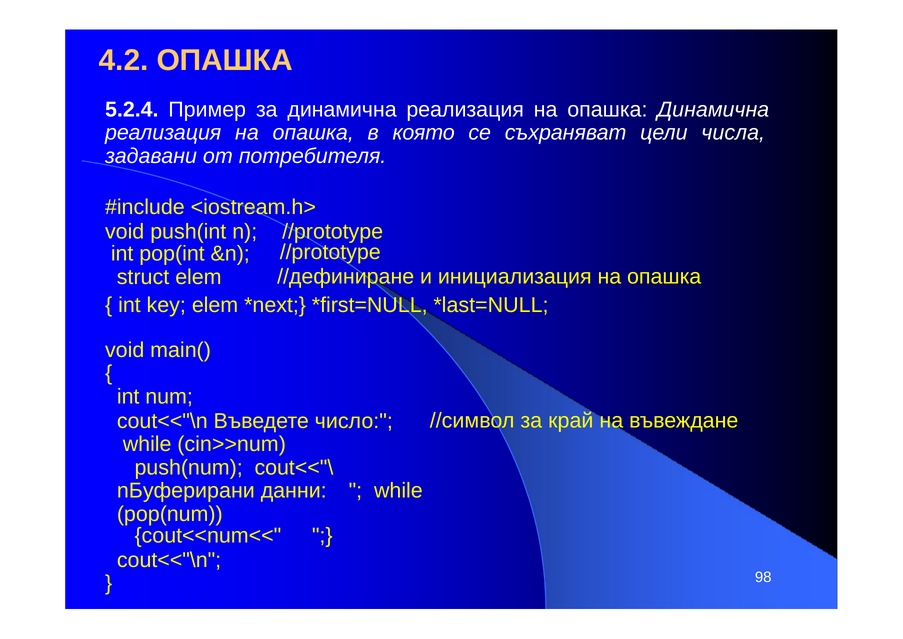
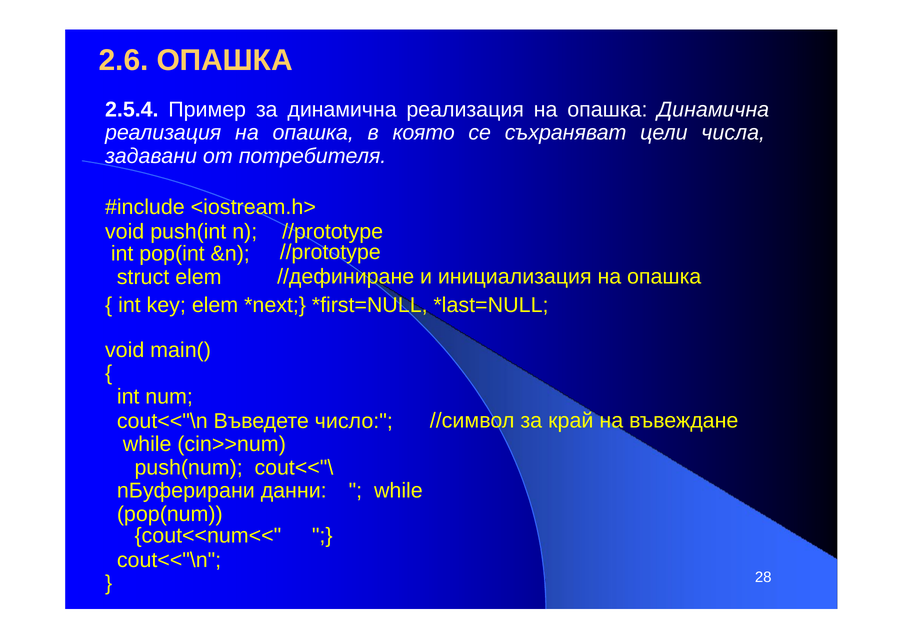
4.2: 4.2 -> 2.6 (124, 60)
5.2.4: 5.2.4 -> 2.5.4 (132, 110)
98: 98 -> 28 (763, 577)
